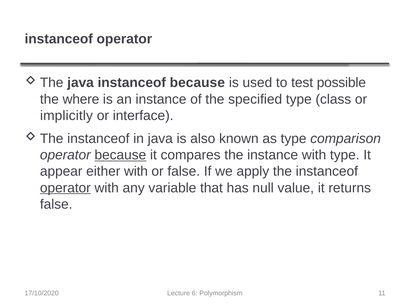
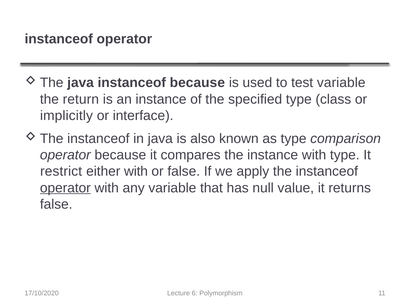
test possible: possible -> variable (341, 83)
where: where -> return (81, 99)
because underline: present -> none (120, 155)
appear: appear -> restrict (61, 172)
